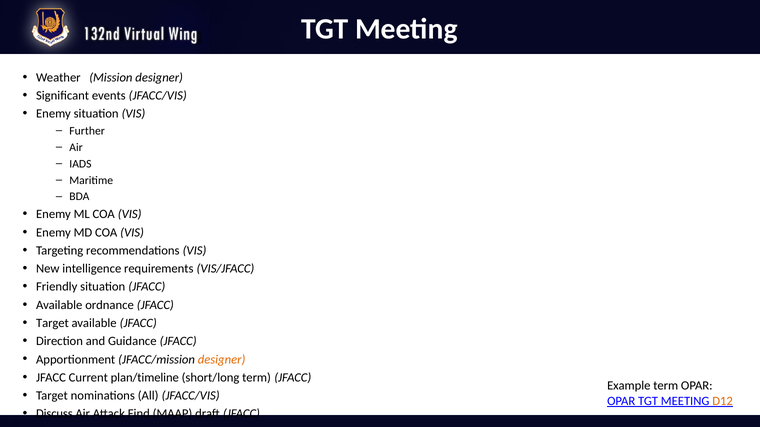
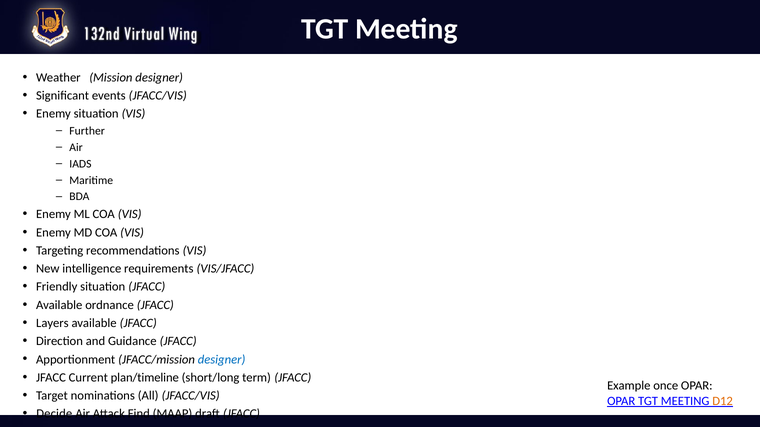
Target: Target -> Layers (52, 323)
designer colour: orange -> blue (222, 360)
Example term: term -> once (666, 386)
Discuss: Discuss -> Decide (54, 414)
